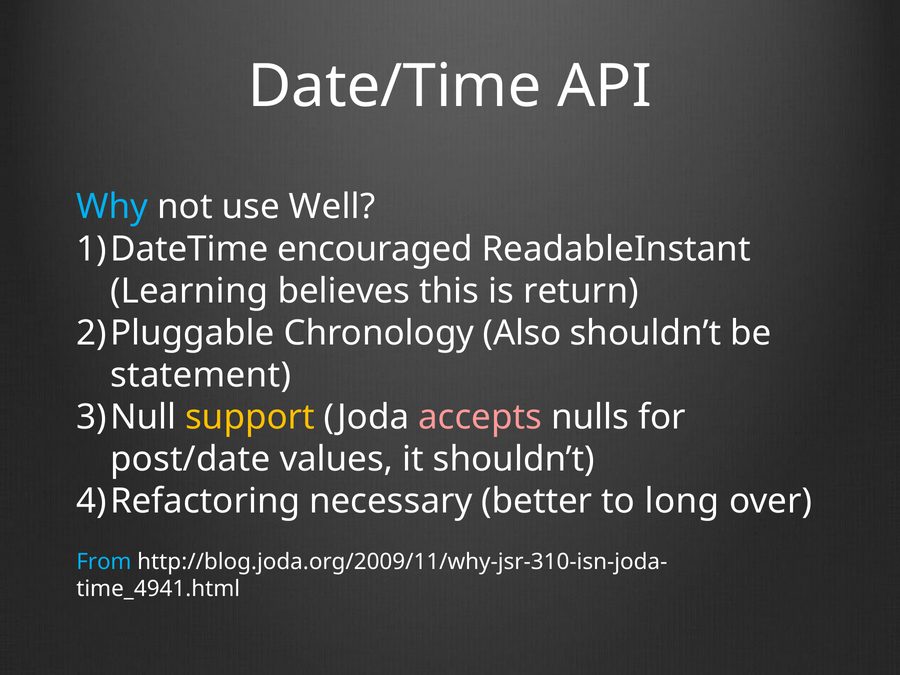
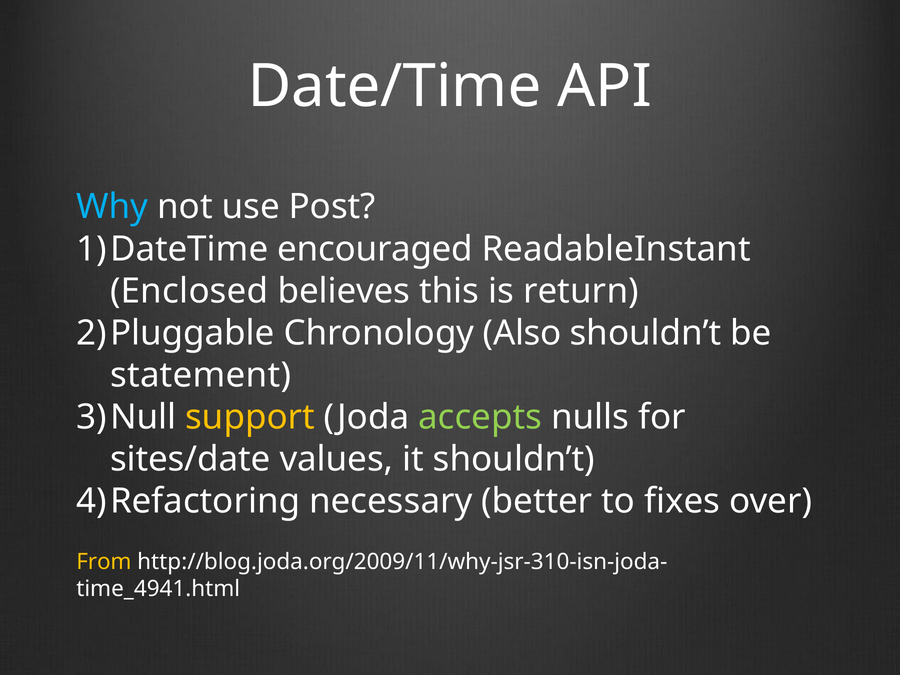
Well: Well -> Post (332, 207)
Learning: Learning -> Enclosed (189, 291)
accepts colour: pink -> light green (480, 417)
post/date: post/date -> sites/date (190, 459)
long: long -> fixes (682, 501)
From colour: light blue -> yellow (104, 562)
